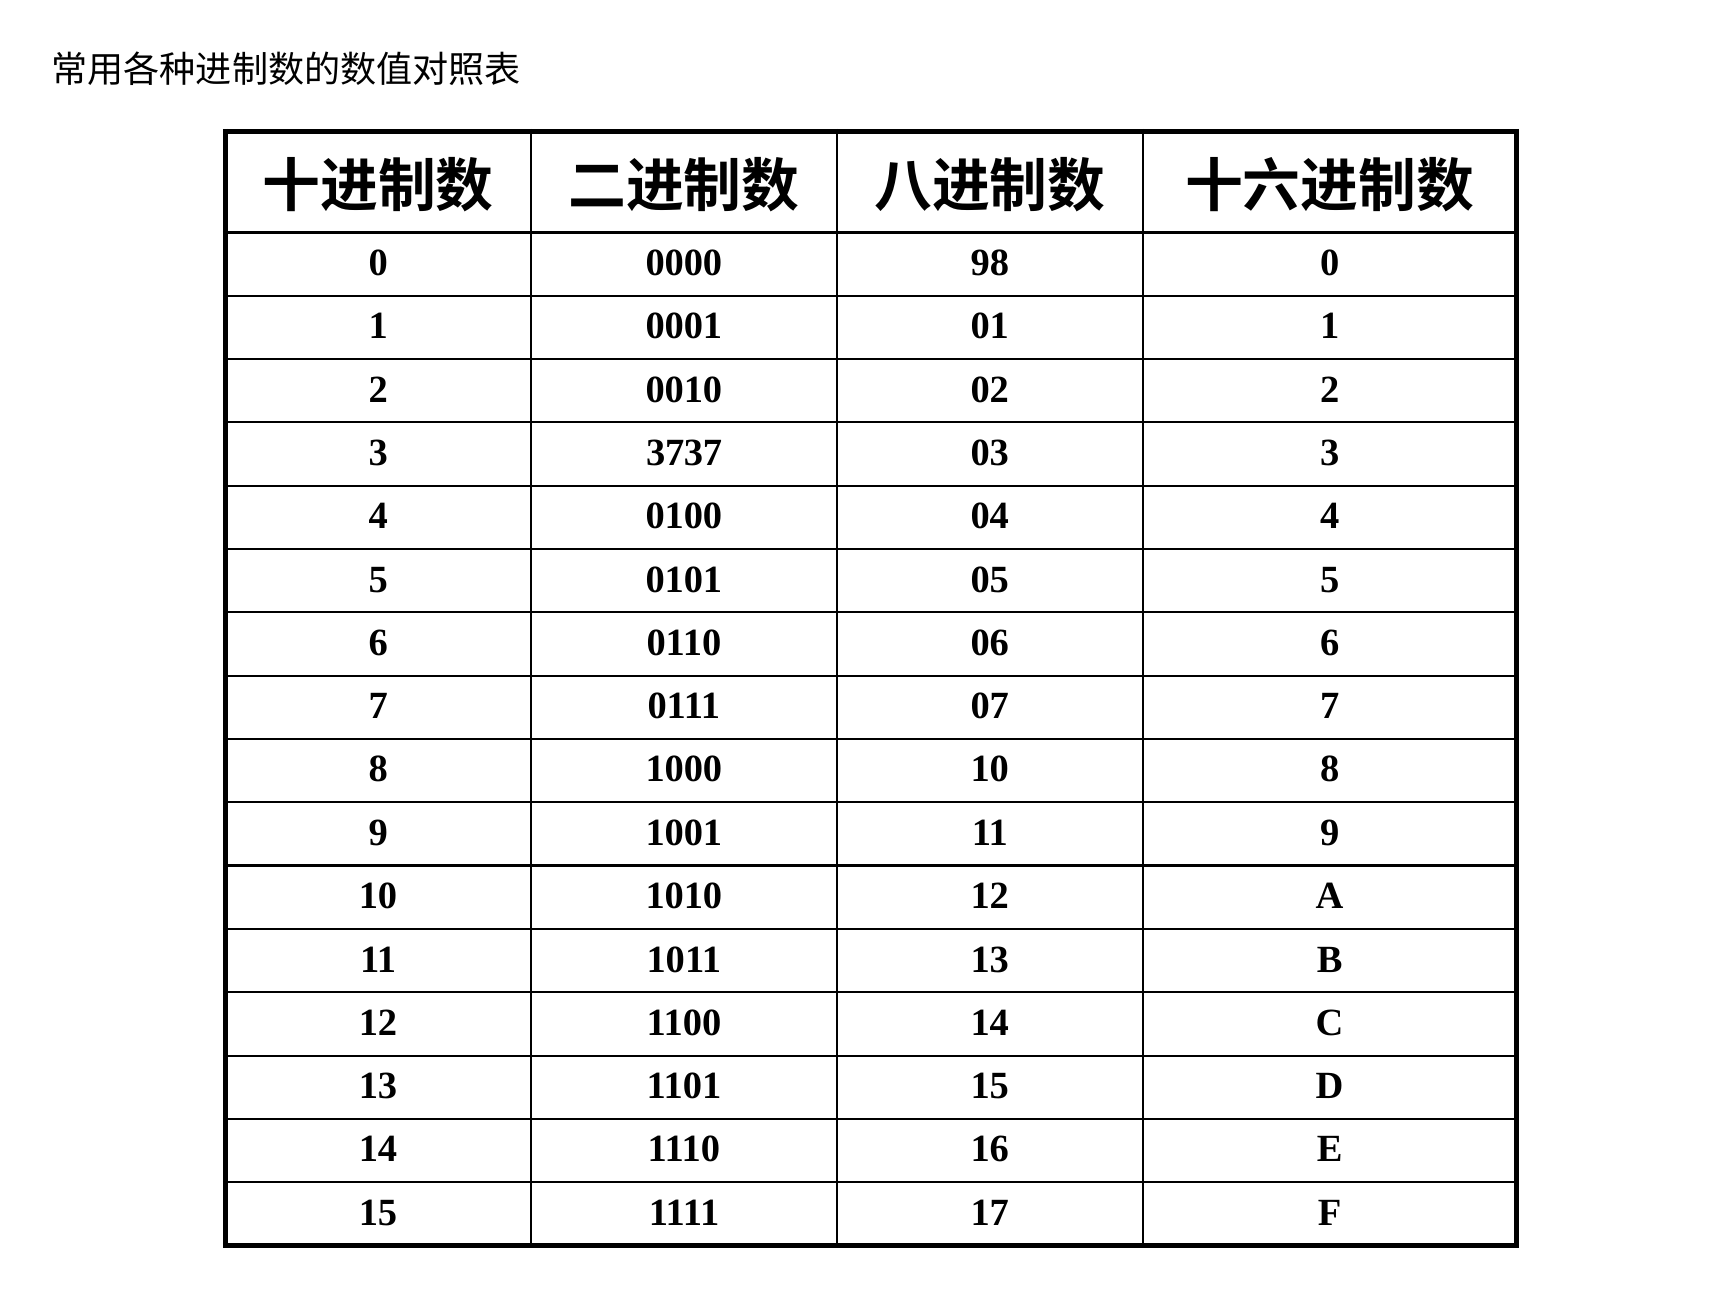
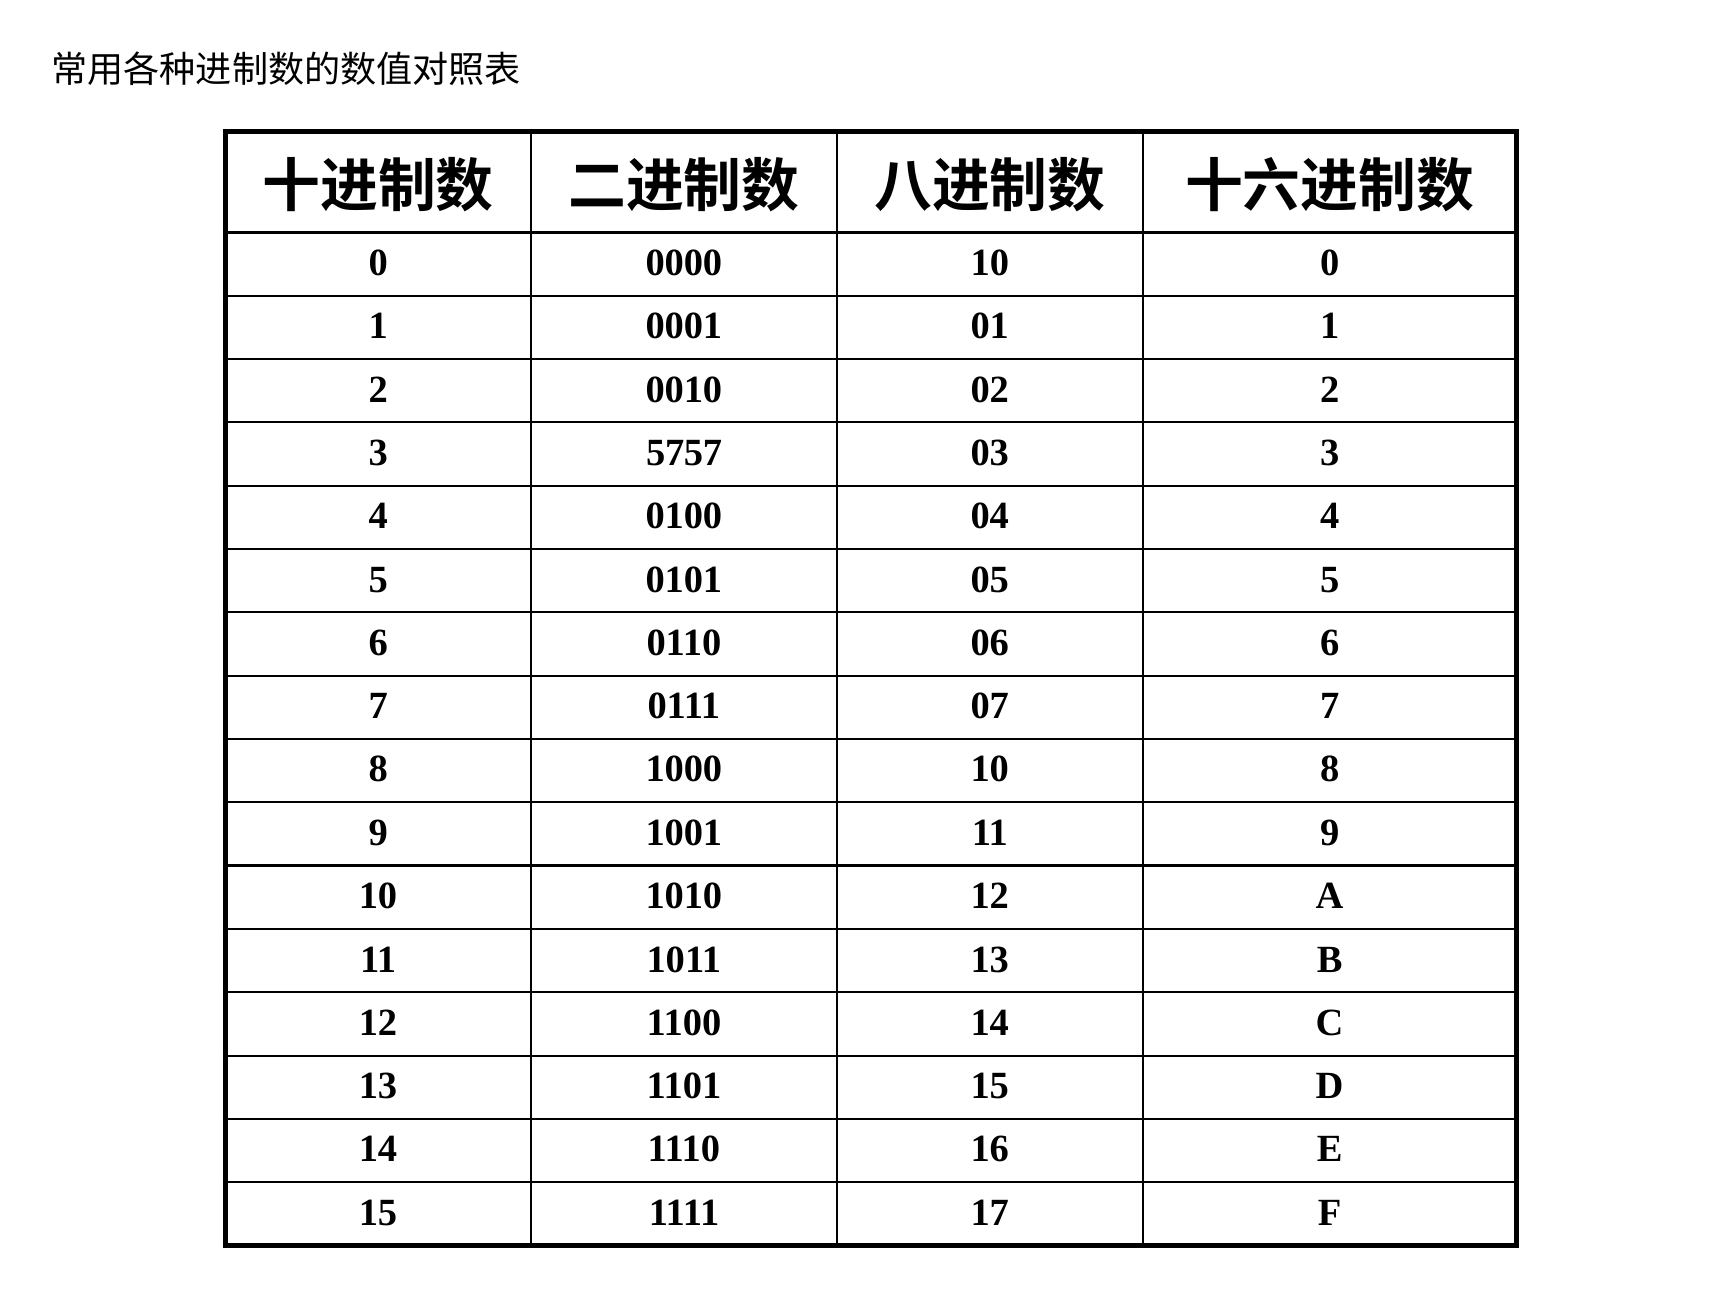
0000 98: 98 -> 10 (990, 263)
3737: 3737 -> 5757 (684, 453)
